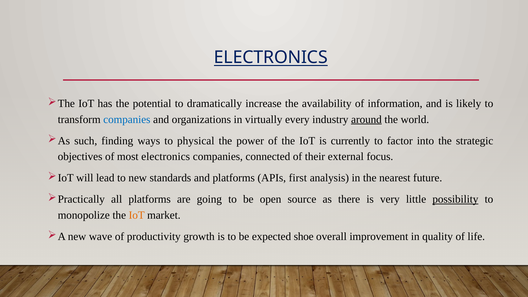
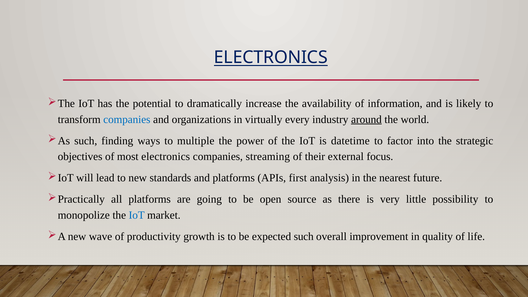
physical: physical -> multiple (196, 141)
currently: currently -> datetime (350, 141)
connected: connected -> streaming (268, 157)
possibility underline: present -> none (455, 199)
IoT colour: orange -> blue (137, 215)
expected shoe: shoe -> such (304, 237)
